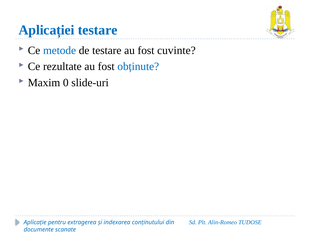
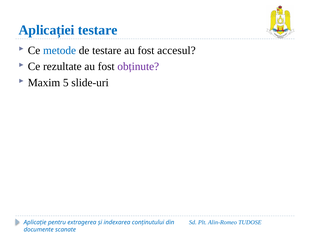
cuvinte: cuvinte -> accesul (176, 50)
obținute colour: blue -> purple (138, 66)
0: 0 -> 5 (66, 82)
